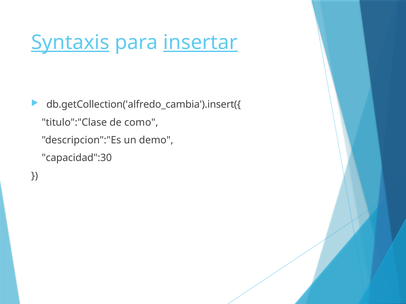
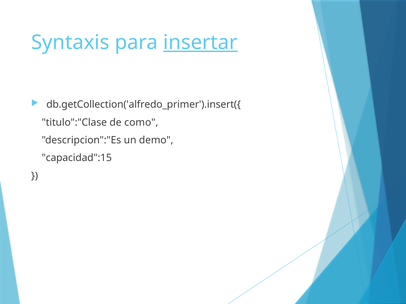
Syntaxis underline: present -> none (70, 43)
db.getCollection('alfredo_cambia').insert({: db.getCollection('alfredo_cambia').insert({ -> db.getCollection('alfredo_primer').insert({ (144, 105)
capacidad":30: capacidad":30 -> capacidad":15 (77, 158)
